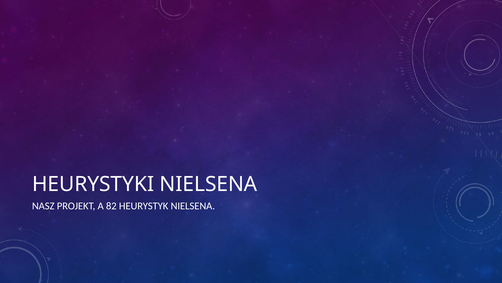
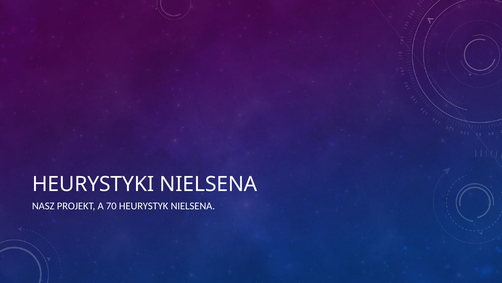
82: 82 -> 70 (111, 206)
